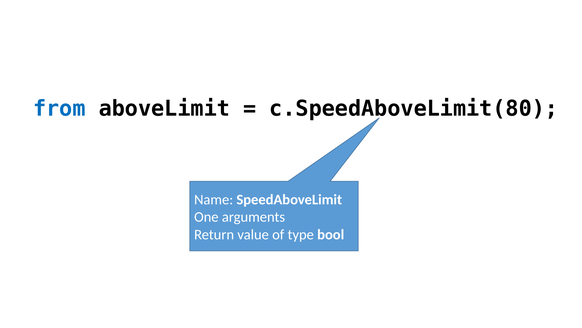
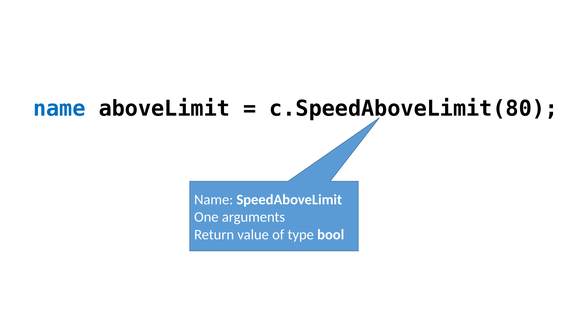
from: from -> name (59, 109)
